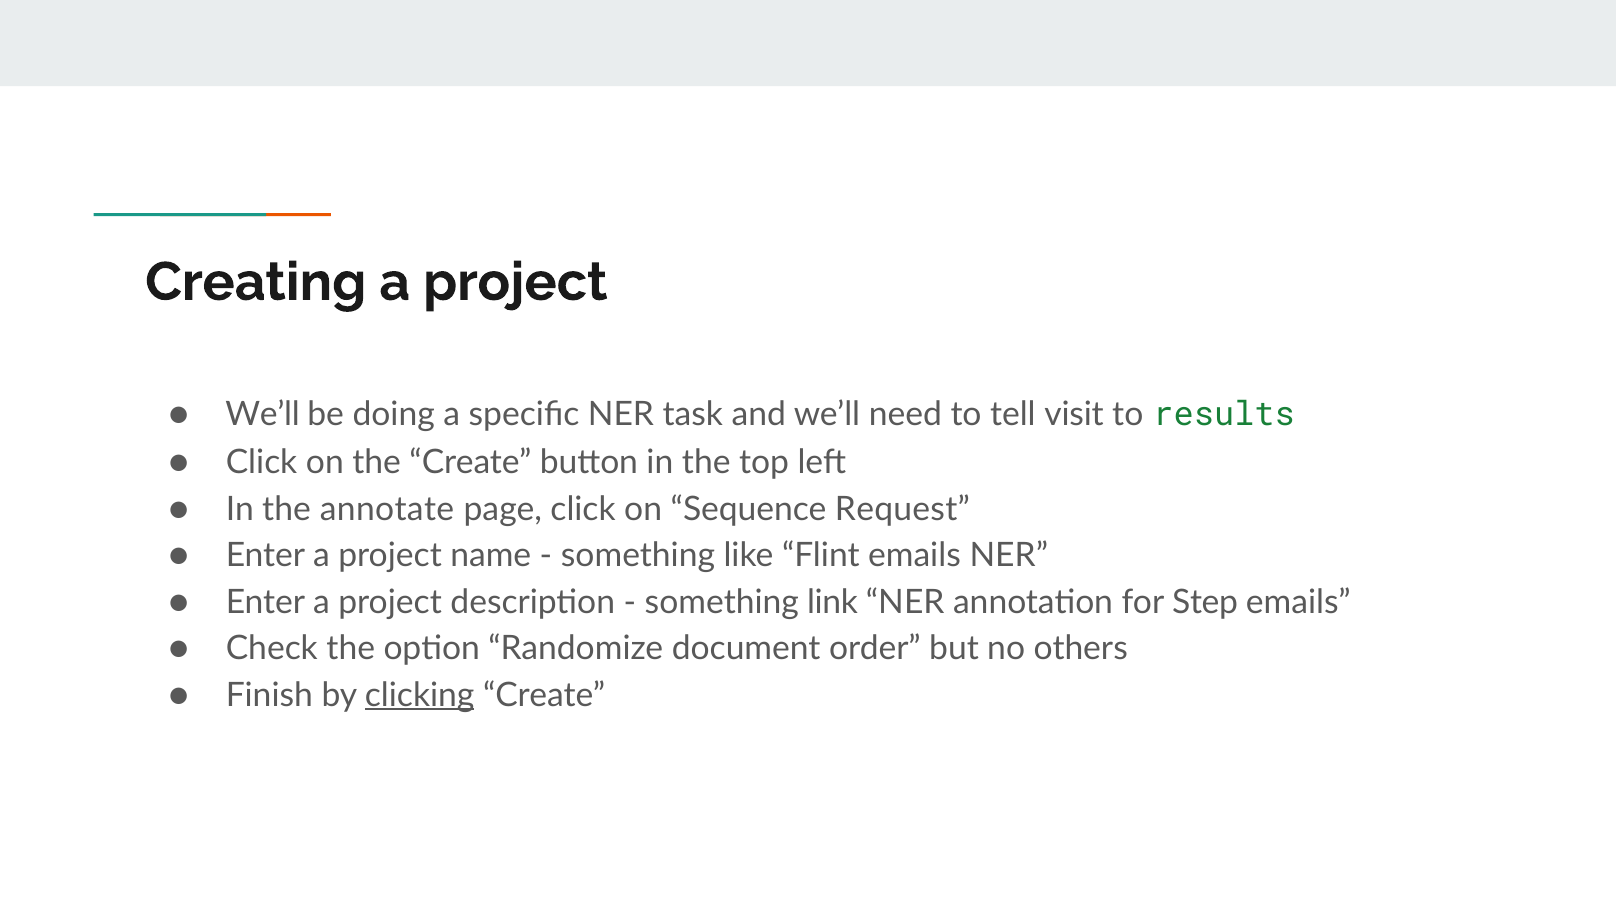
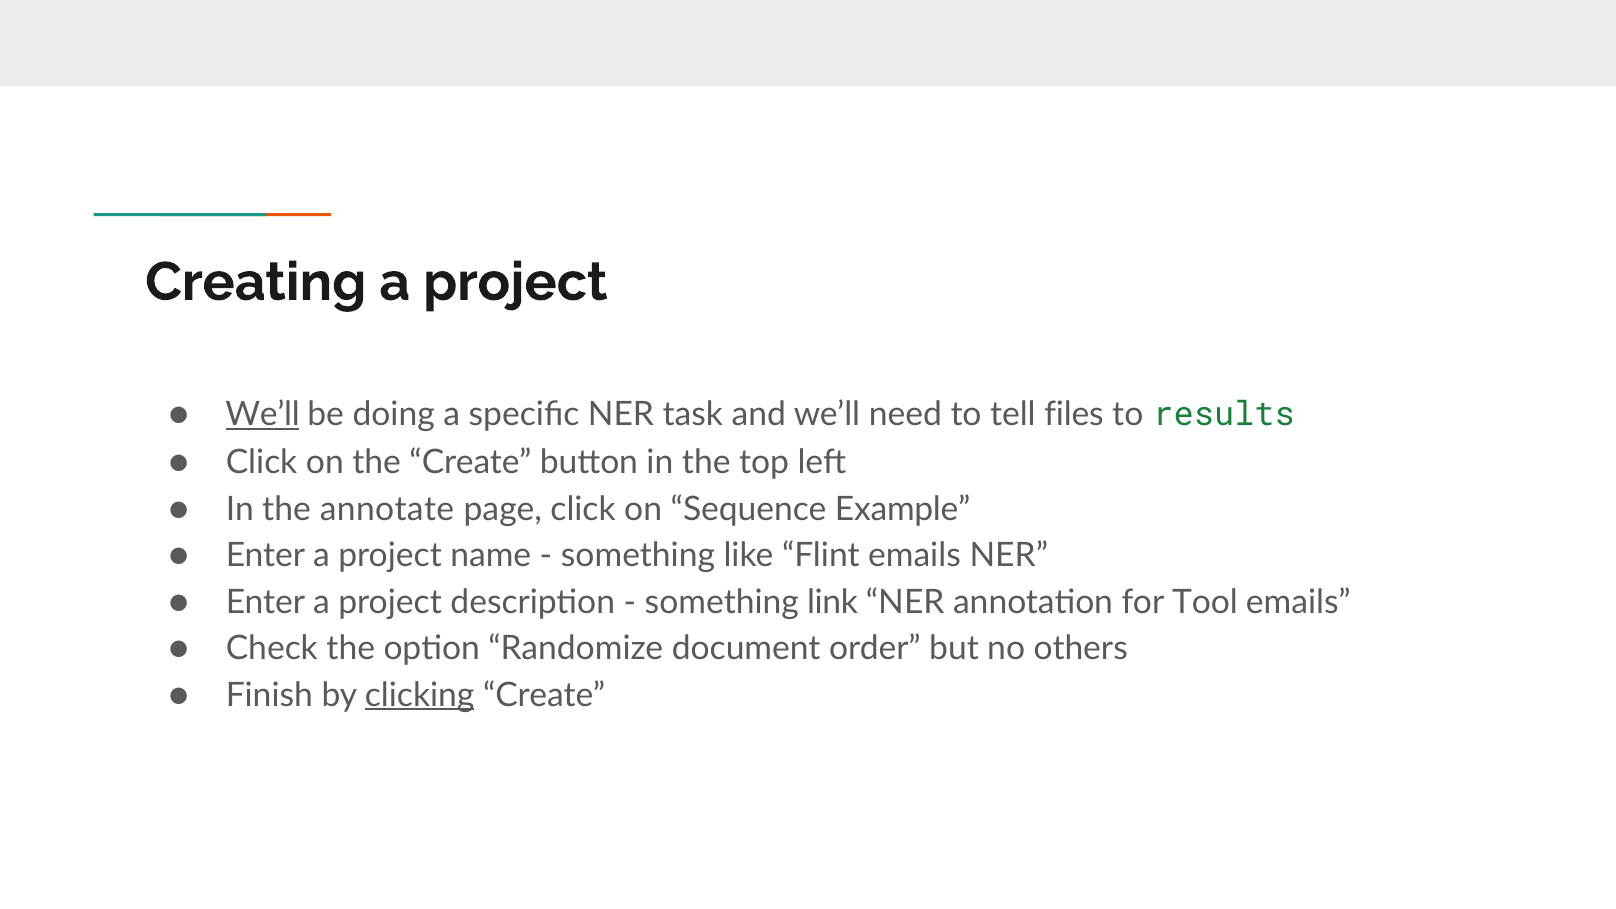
We’ll underline: none -> present (263, 414)
visit: visit -> files (1074, 414)
Request: Request -> Example (903, 509)
Step: Step -> Tool (1205, 602)
